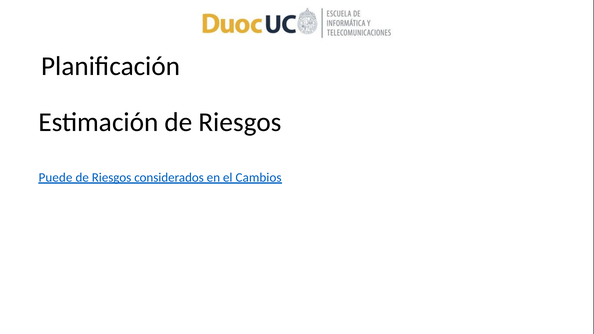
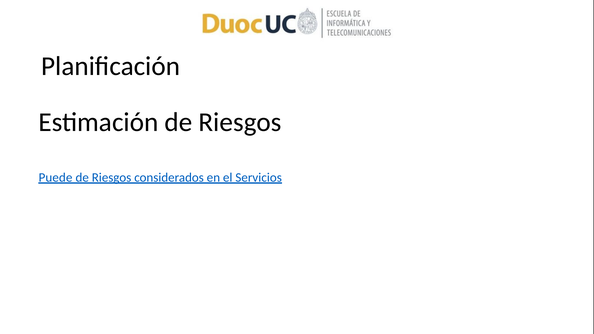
Cambios: Cambios -> Servicios (259, 177)
